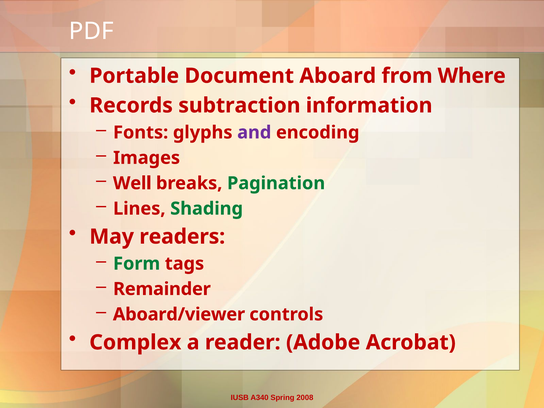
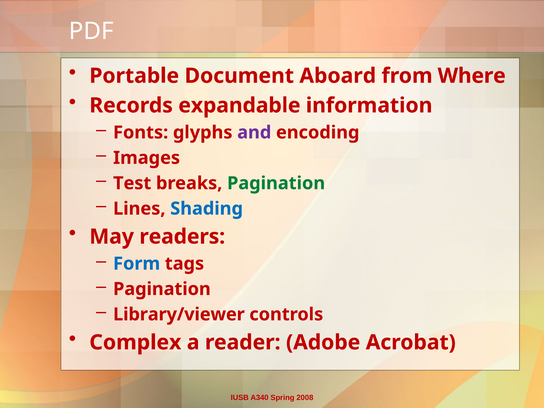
subtraction: subtraction -> expandable (239, 105)
Well: Well -> Test (132, 183)
Shading colour: green -> blue (207, 209)
Form colour: green -> blue (137, 264)
Remainder: Remainder -> Pagination (162, 289)
Aboard/viewer: Aboard/viewer -> Library/viewer (179, 314)
